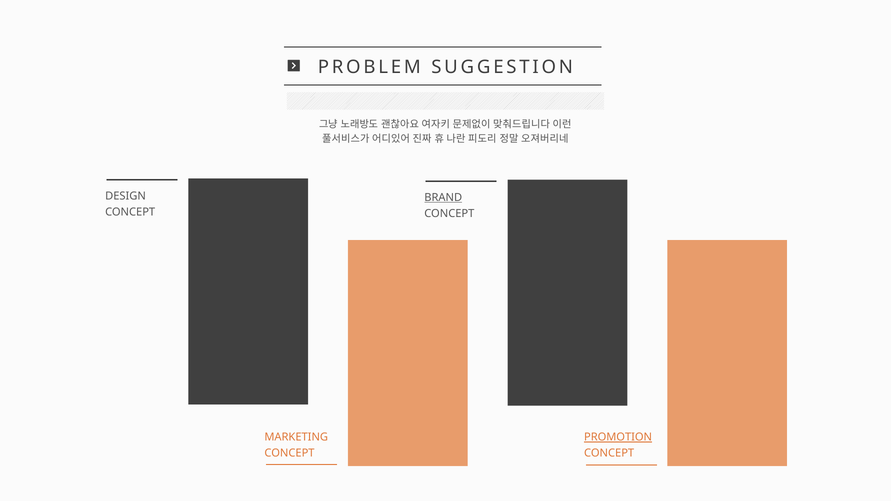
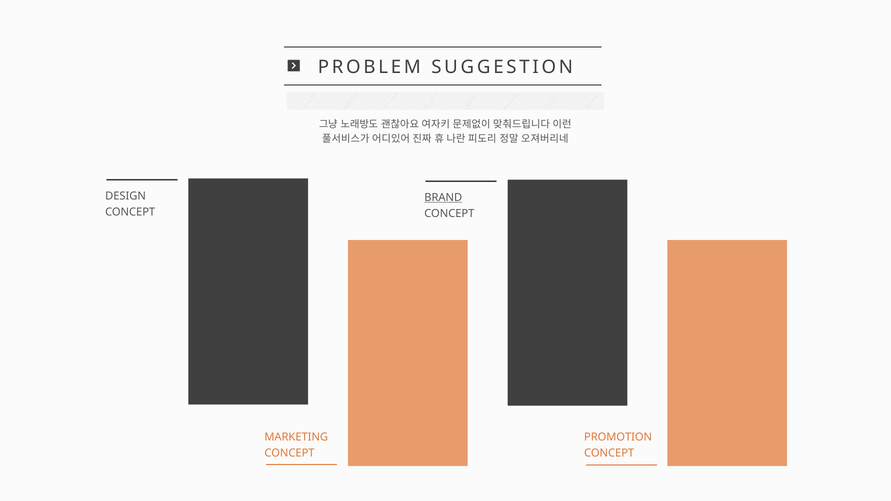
PROMOTION underline: present -> none (618, 437)
